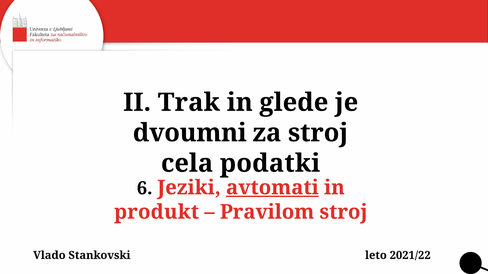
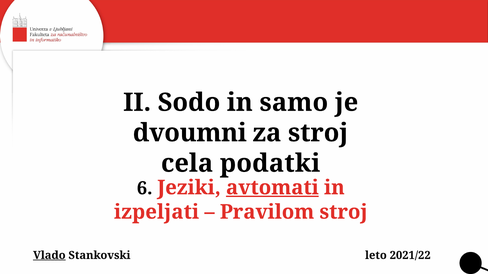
Trak: Trak -> Sodo (189, 103)
glede: glede -> samo (294, 103)
produkt: produkt -> izpeljati (157, 212)
Vlado underline: none -> present (49, 256)
